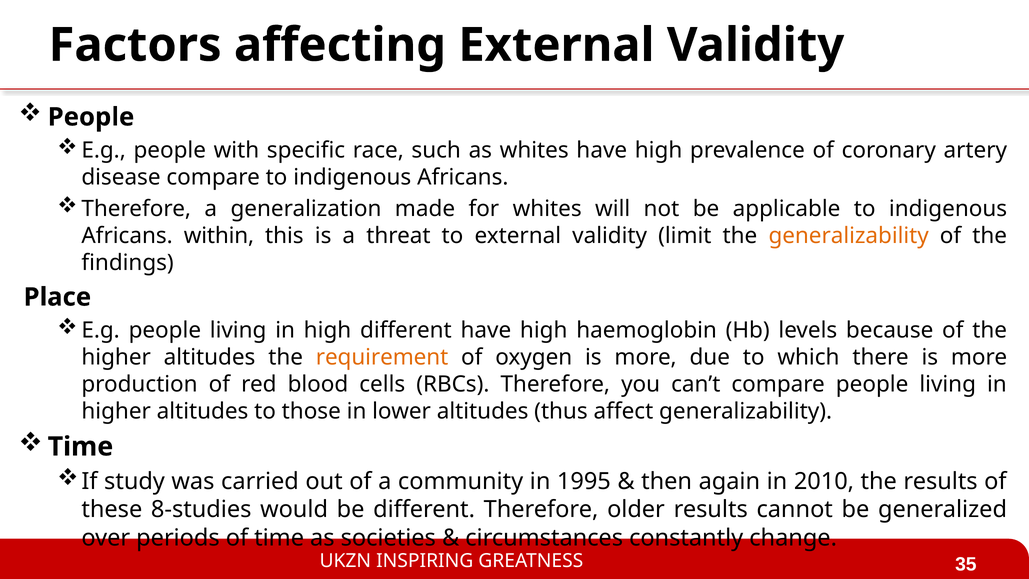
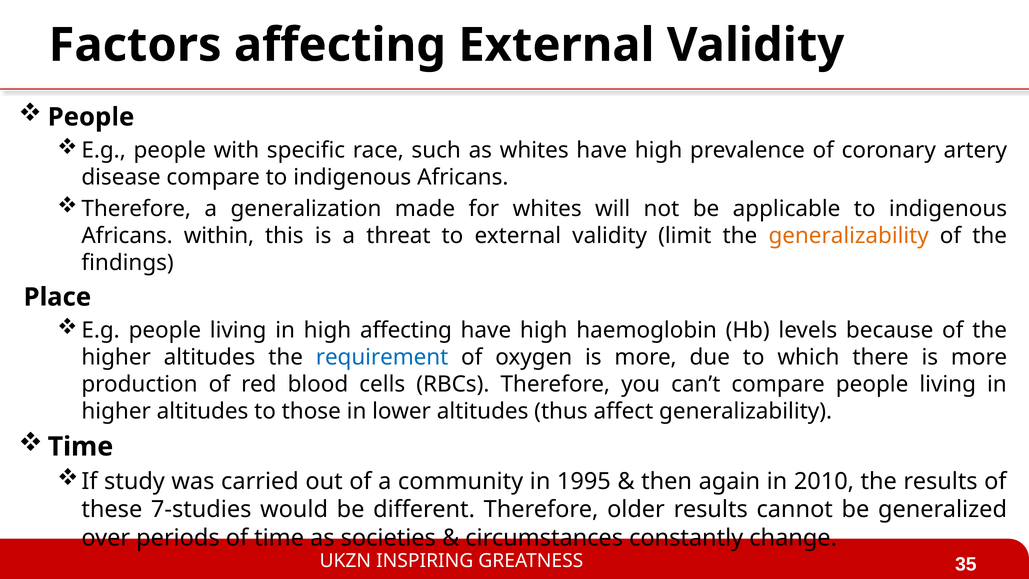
high different: different -> affecting (406, 330)
requirement colour: orange -> blue (382, 357)
8-studies: 8-studies -> 7-studies (201, 509)
